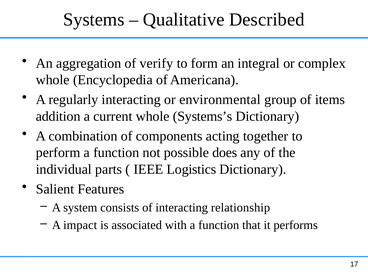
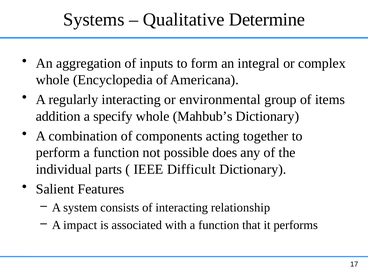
Described: Described -> Determine (267, 20)
verify: verify -> inputs (157, 63)
current: current -> specify (113, 116)
Systems’s: Systems’s -> Mahbub’s (203, 116)
Logistics: Logistics -> Difficult (191, 169)
